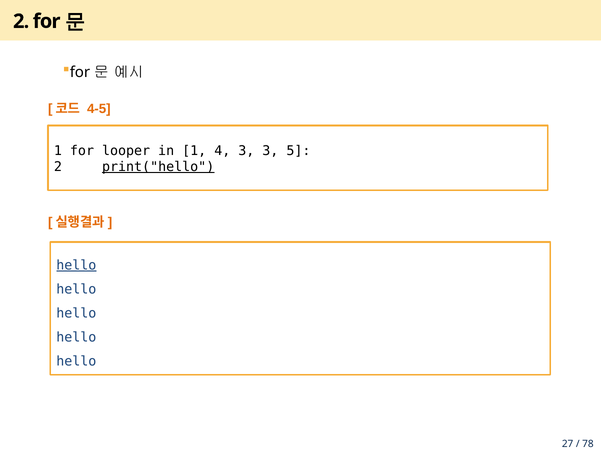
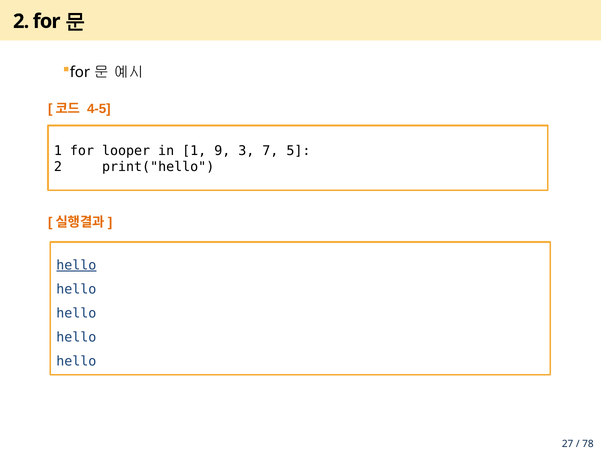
4: 4 -> 9 (222, 151)
3 3: 3 -> 7 (270, 151)
print("hello underline: present -> none (158, 167)
